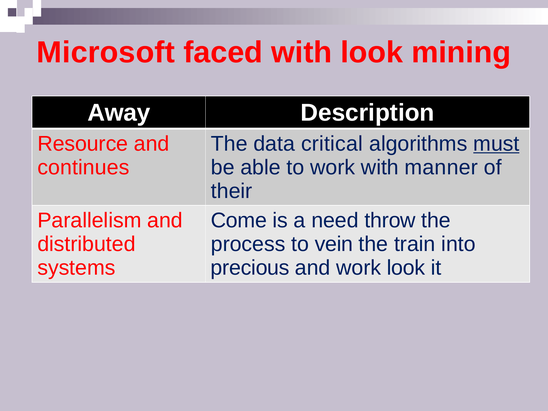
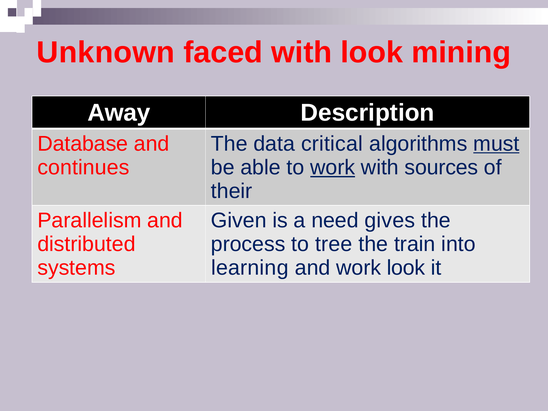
Microsoft: Microsoft -> Unknown (106, 52)
Resource: Resource -> Database (83, 144)
work underline: none -> present (333, 167)
manner: manner -> sources (441, 167)
Come: Come -> Given (239, 220)
throw: throw -> gives (390, 220)
vein: vein -> tree (334, 244)
precious: precious -> learning (250, 268)
